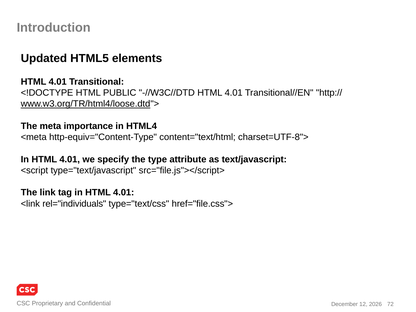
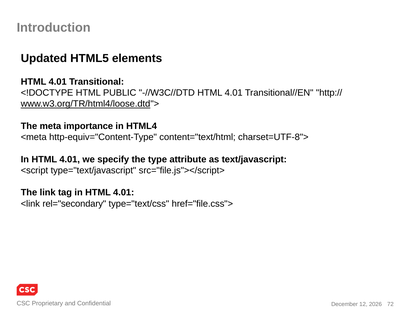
rel="individuals: rel="individuals -> rel="secondary (74, 204)
